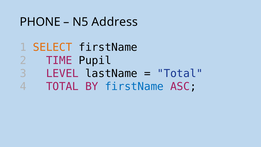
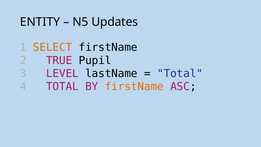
PHONE: PHONE -> ENTITY (40, 22)
Address: Address -> Updates (115, 22)
TIME: TIME -> TRUE (59, 60)
firstName colour: blue -> orange (134, 86)
